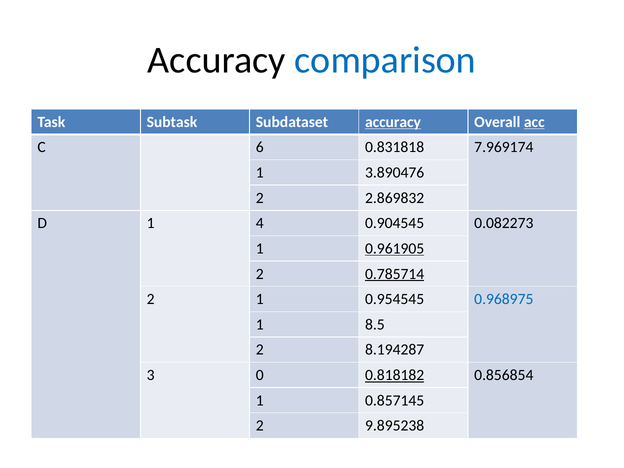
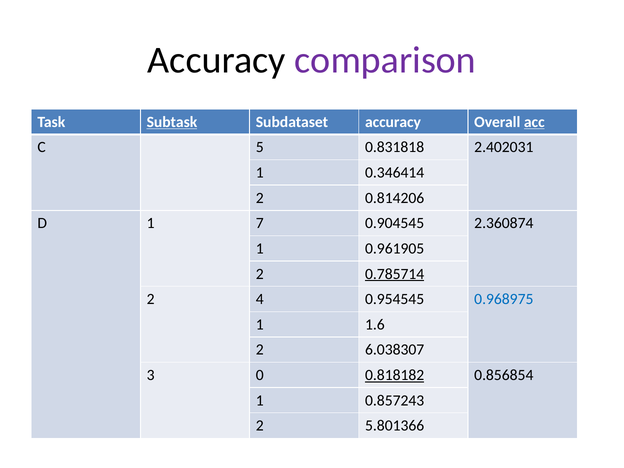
comparison colour: blue -> purple (385, 60)
Subtask underline: none -> present (172, 122)
accuracy underline: present -> none (393, 122)
6: 6 -> 5 (260, 147)
7.969174: 7.969174 -> 2.402031 (504, 147)
3.890476: 3.890476 -> 0.346414 (395, 173)
2.869832: 2.869832 -> 0.814206 (395, 198)
4: 4 -> 7 (260, 223)
0.082273: 0.082273 -> 2.360874 (504, 223)
0.961905 underline: present -> none (395, 249)
2 1: 1 -> 4 (260, 299)
8.5: 8.5 -> 1.6 (375, 324)
8.194287: 8.194287 -> 6.038307 (395, 350)
0.857145: 0.857145 -> 0.857243 (395, 400)
9.895238: 9.895238 -> 5.801366 (395, 426)
